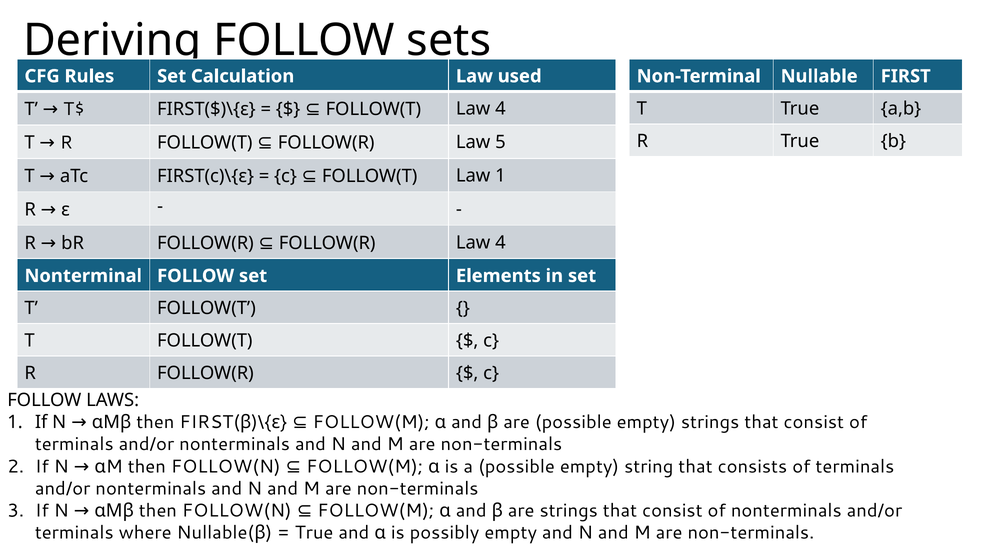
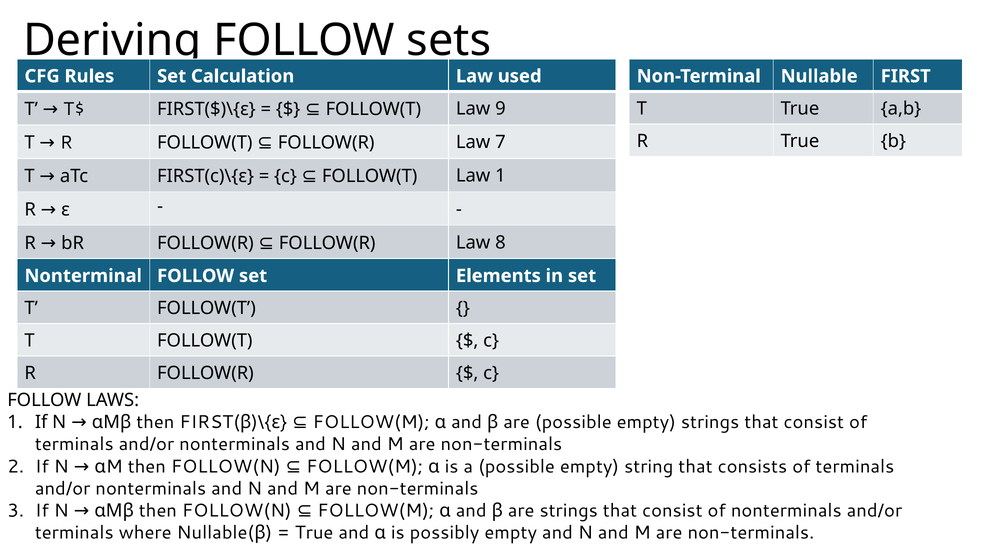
FOLLOW(T Law 4: 4 -> 9 (500, 109)
5: 5 -> 7 (500, 142)
FOLLOW(R Law 4: 4 -> 8 (500, 242)
